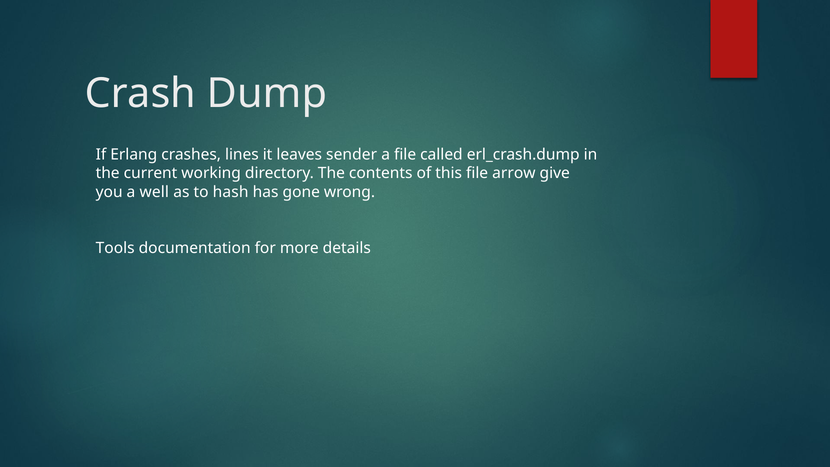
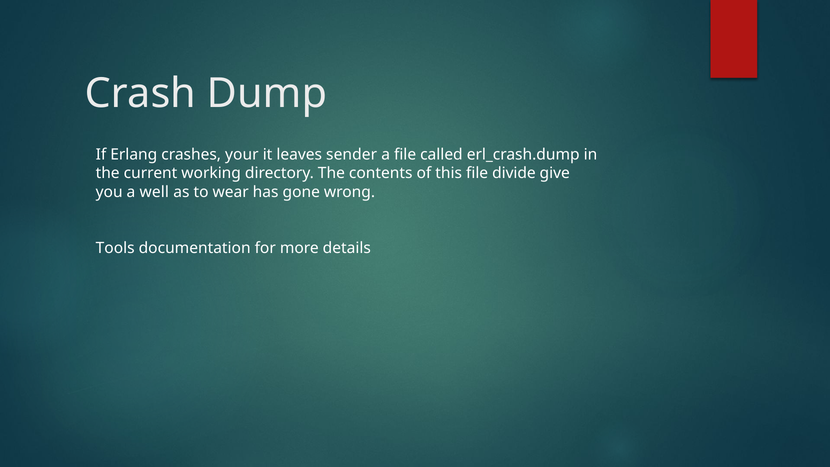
lines: lines -> your (242, 155)
arrow: arrow -> divide (514, 173)
hash: hash -> wear (231, 192)
